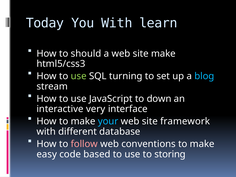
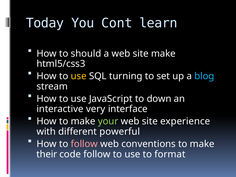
You With: With -> Cont (117, 23)
use colour: light green -> yellow (79, 76)
your colour: light blue -> light green (108, 121)
framework: framework -> experience (185, 121)
database: database -> powerful (120, 132)
easy: easy -> their (47, 154)
code based: based -> follow (97, 154)
storing: storing -> format (170, 154)
